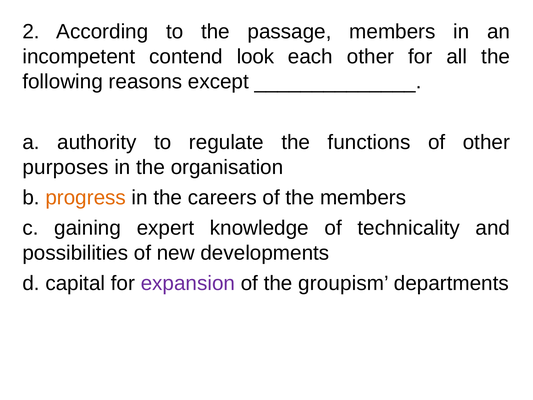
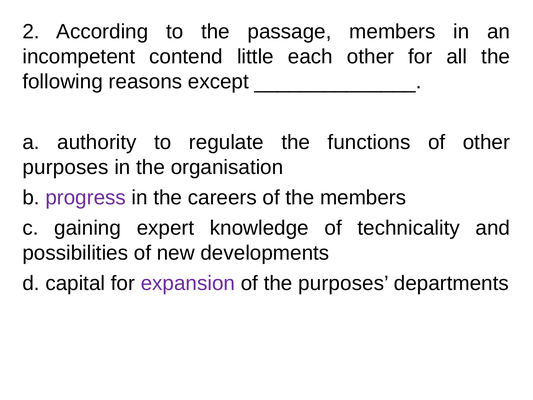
look: look -> little (255, 57)
progress colour: orange -> purple (86, 197)
the groupism: groupism -> purposes (344, 283)
